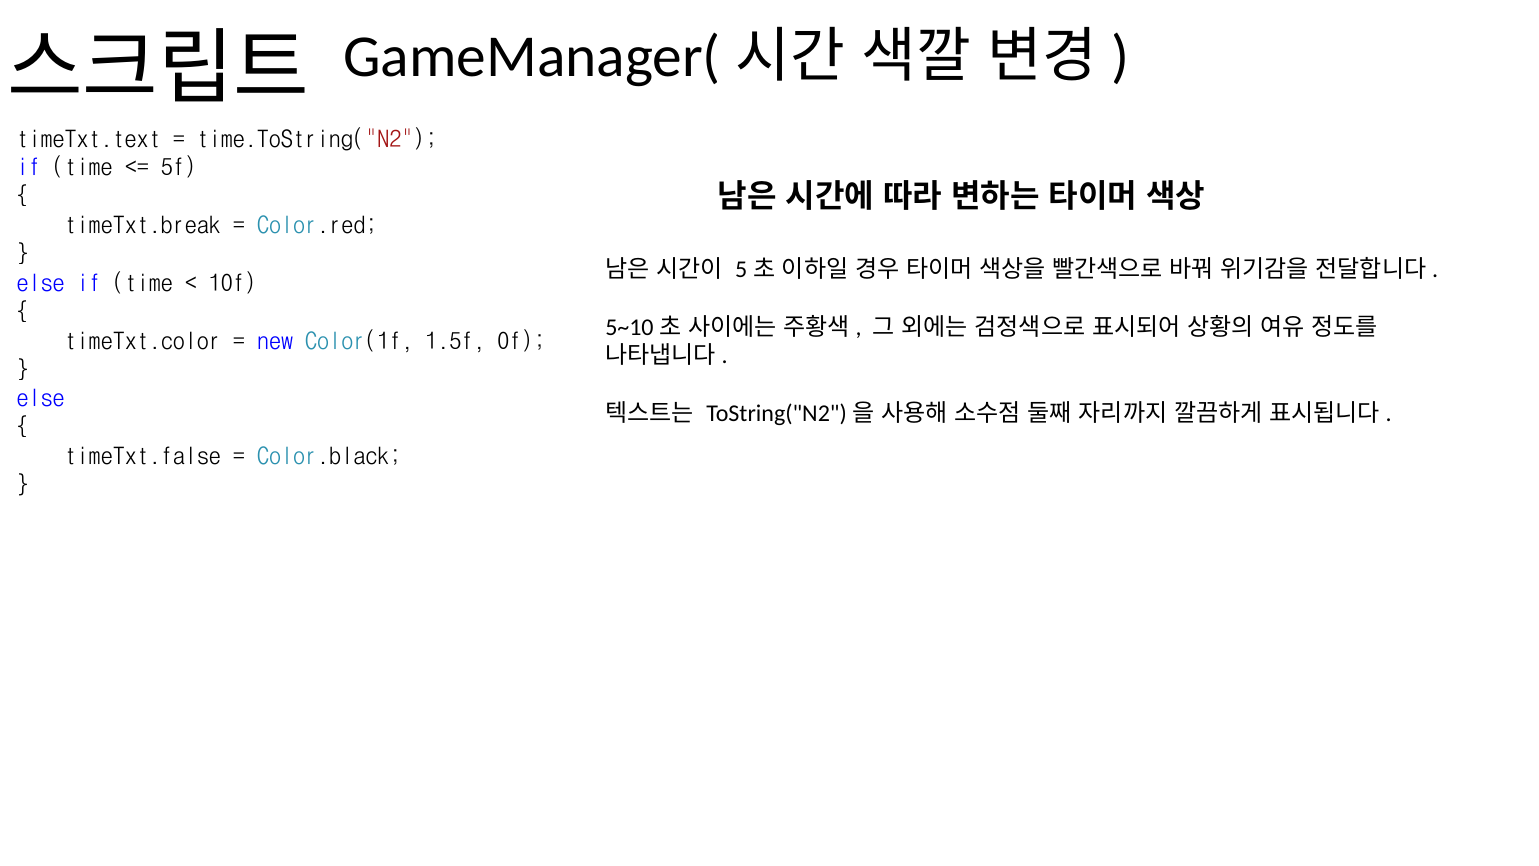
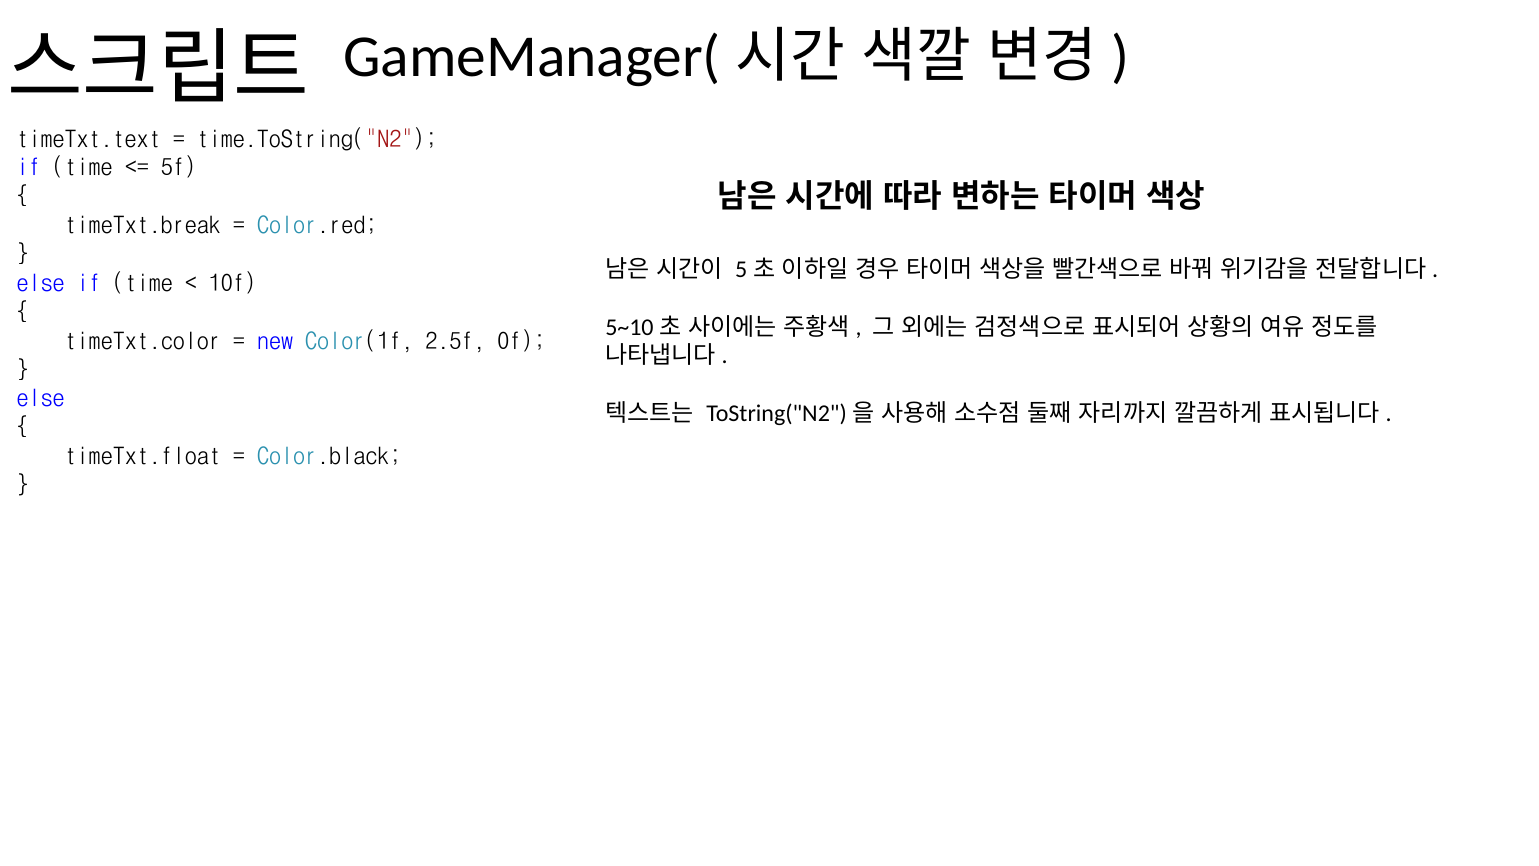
1.5f: 1.5f -> 2.5f (455, 341)
timeTxt.false: timeTxt.false -> timeTxt.float (143, 457)
